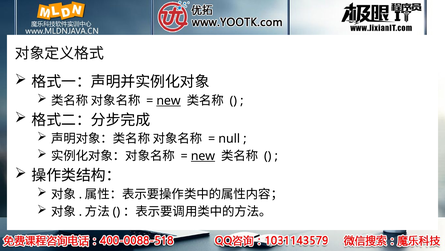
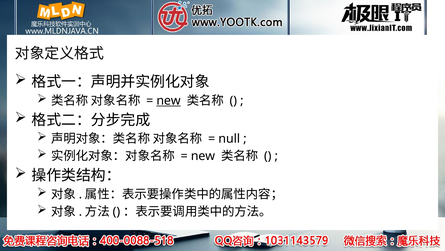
new underline: present -> none (203, 156)
